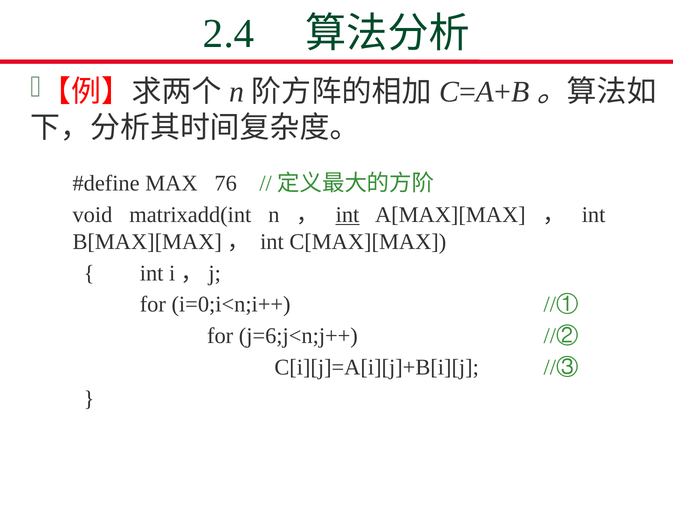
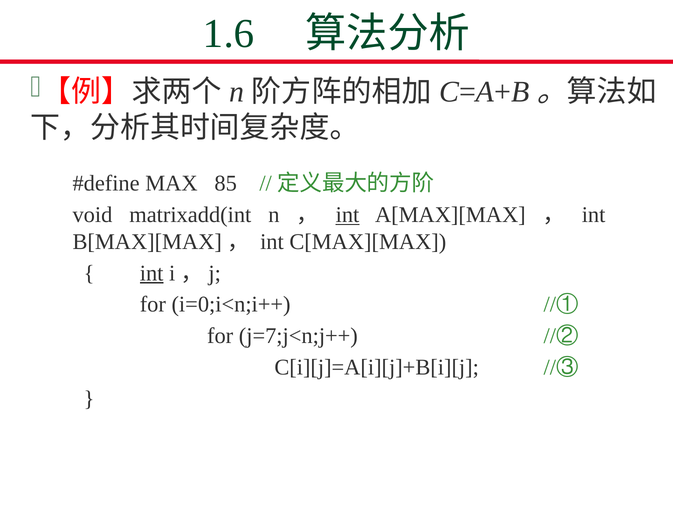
2.4: 2.4 -> 1.6 (229, 34)
76: 76 -> 85 (226, 183)
int underline: none -> present (152, 273)
j=6;j<n;j++: j=6;j<n;j++ -> j=7;j<n;j++ (298, 336)
